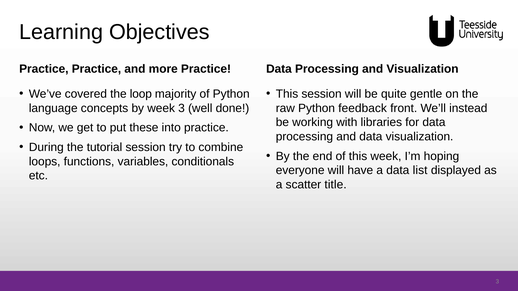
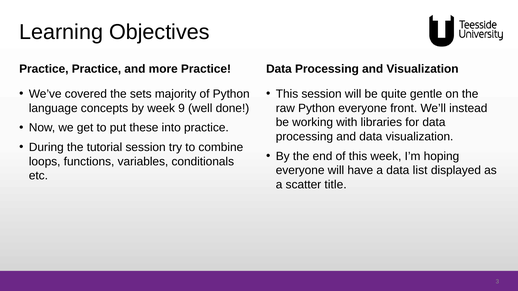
loop: loop -> sets (141, 94)
week 3: 3 -> 9 (182, 108)
Python feedback: feedback -> everyone (363, 108)
